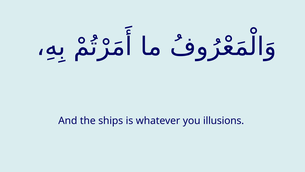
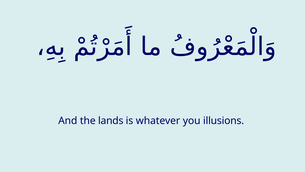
ships: ships -> lands (111, 120)
